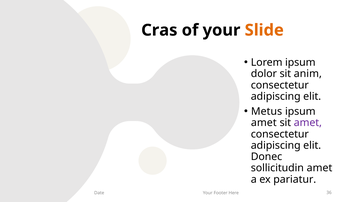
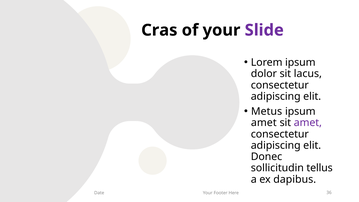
Slide colour: orange -> purple (264, 30)
anim: anim -> lacus (308, 74)
sollicitudin amet: amet -> tellus (320, 168)
pariatur: pariatur -> dapibus (295, 179)
